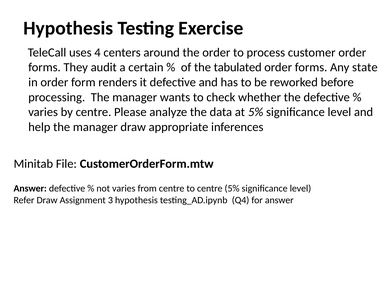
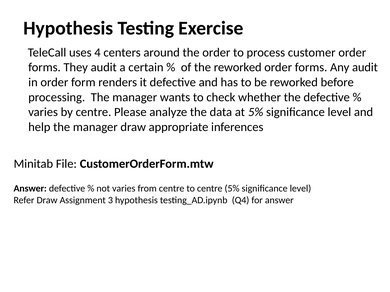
the tabulated: tabulated -> reworked (238, 67)
Any state: state -> audit (365, 67)
